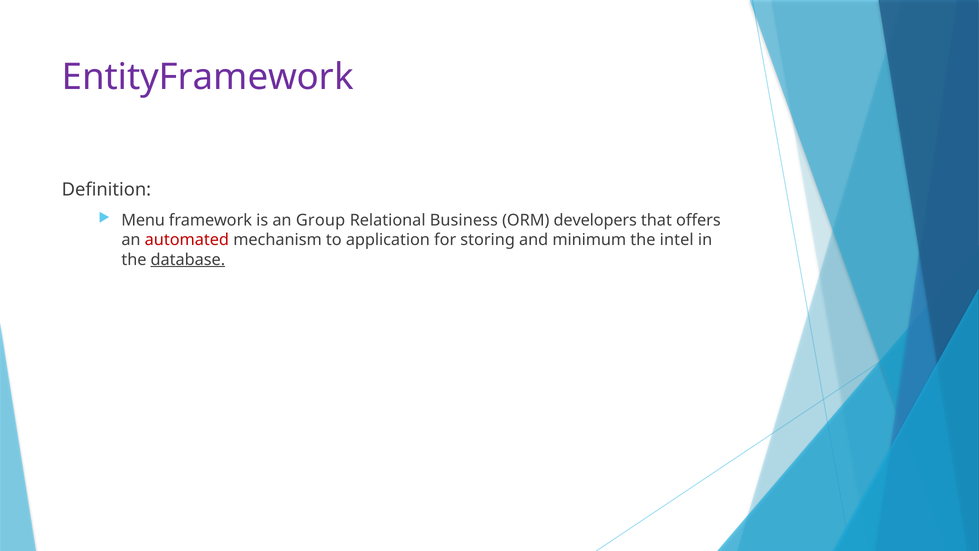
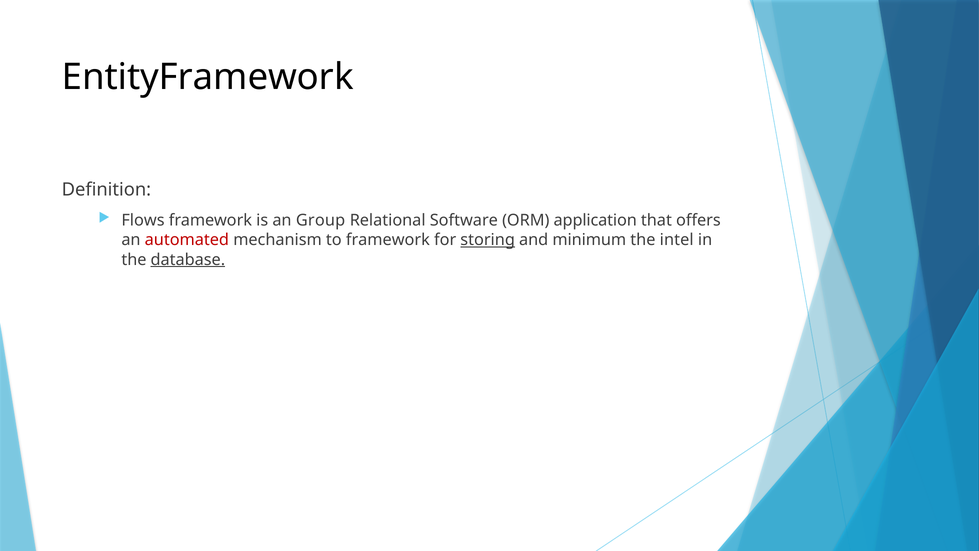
EntityFramework colour: purple -> black (208, 77)
Menu: Menu -> Flows (143, 220)
Business: Business -> Software (464, 220)
developers: developers -> application (595, 220)
to application: application -> framework (388, 240)
storing underline: none -> present (488, 240)
